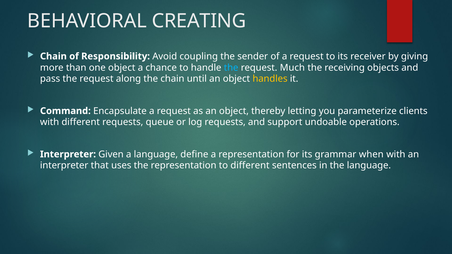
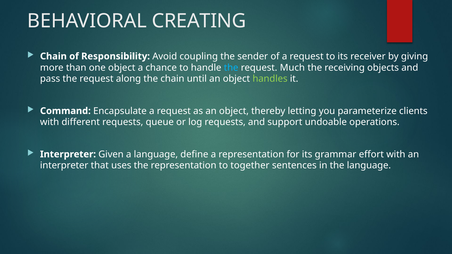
handles colour: yellow -> light green (270, 79)
when: when -> effort (371, 154)
to different: different -> together (250, 166)
